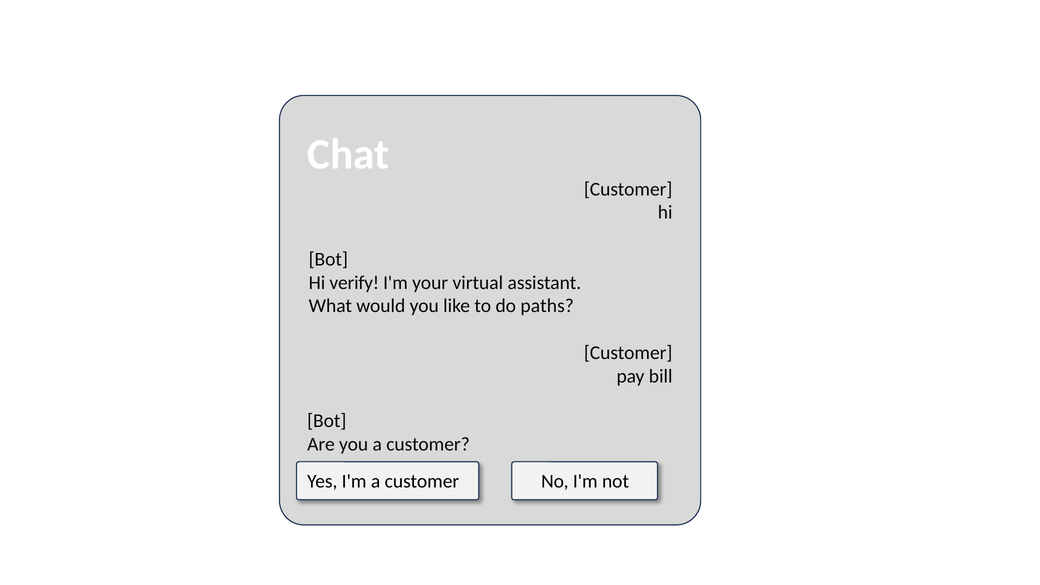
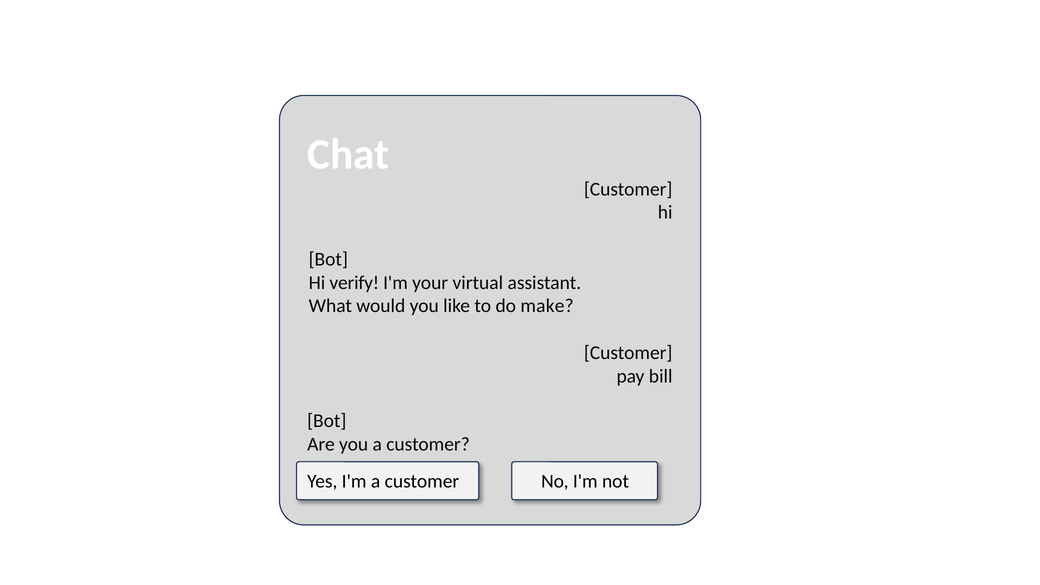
paths: paths -> make (547, 306)
